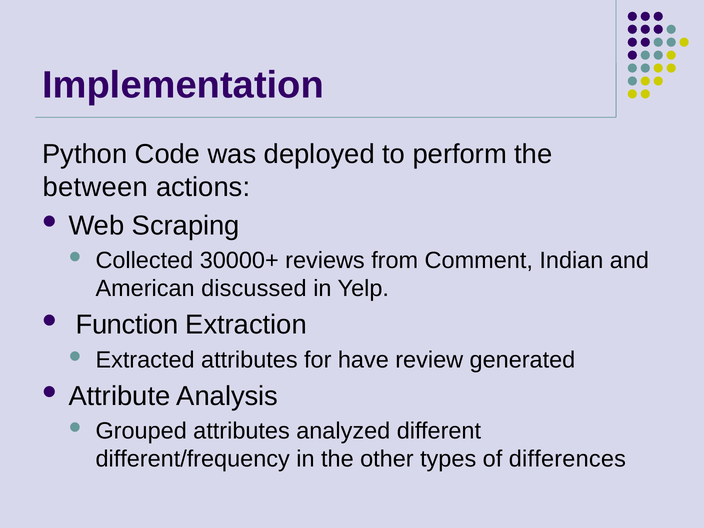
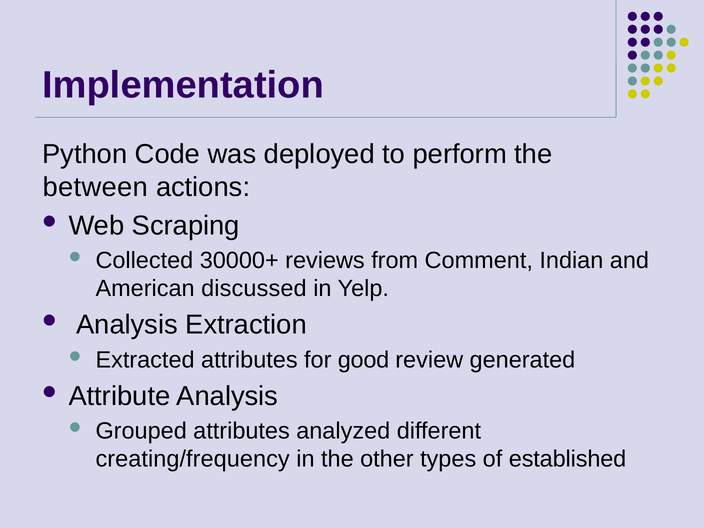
Function: Function -> Analysis (127, 325)
have: have -> good (364, 360)
different/frequency: different/frequency -> creating/frequency (193, 459)
differences: differences -> established (568, 459)
